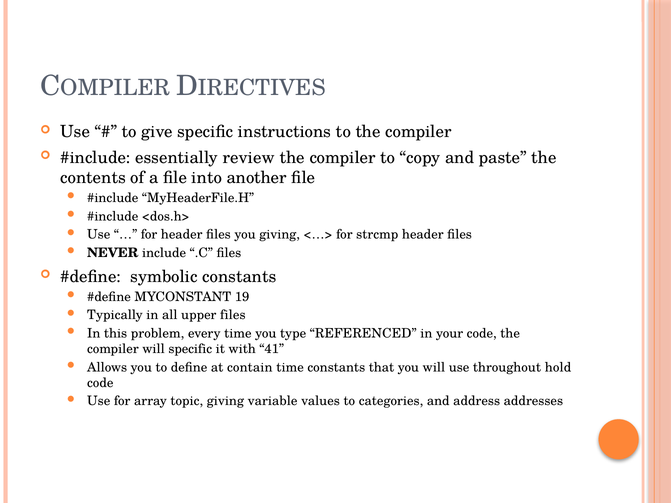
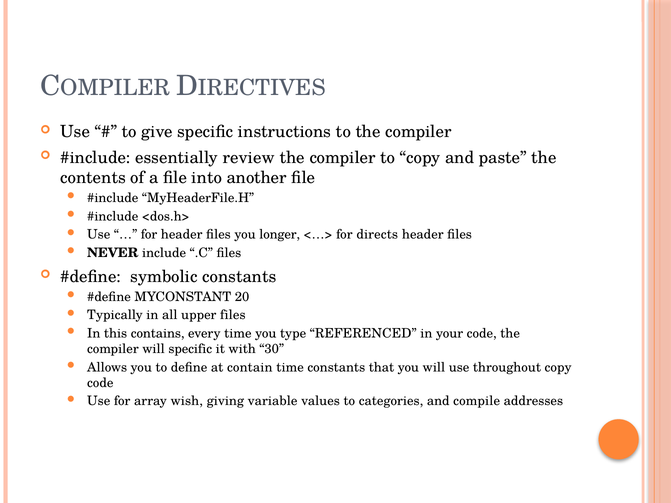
you giving: giving -> longer (280, 235)
strcmp: strcmp -> directs (377, 235)
19: 19 -> 20 (242, 297)
problem: problem -> contains (158, 333)
41: 41 -> 30 (272, 349)
throughout hold: hold -> copy (558, 367)
topic: topic -> wish (187, 401)
address: address -> compile (477, 401)
